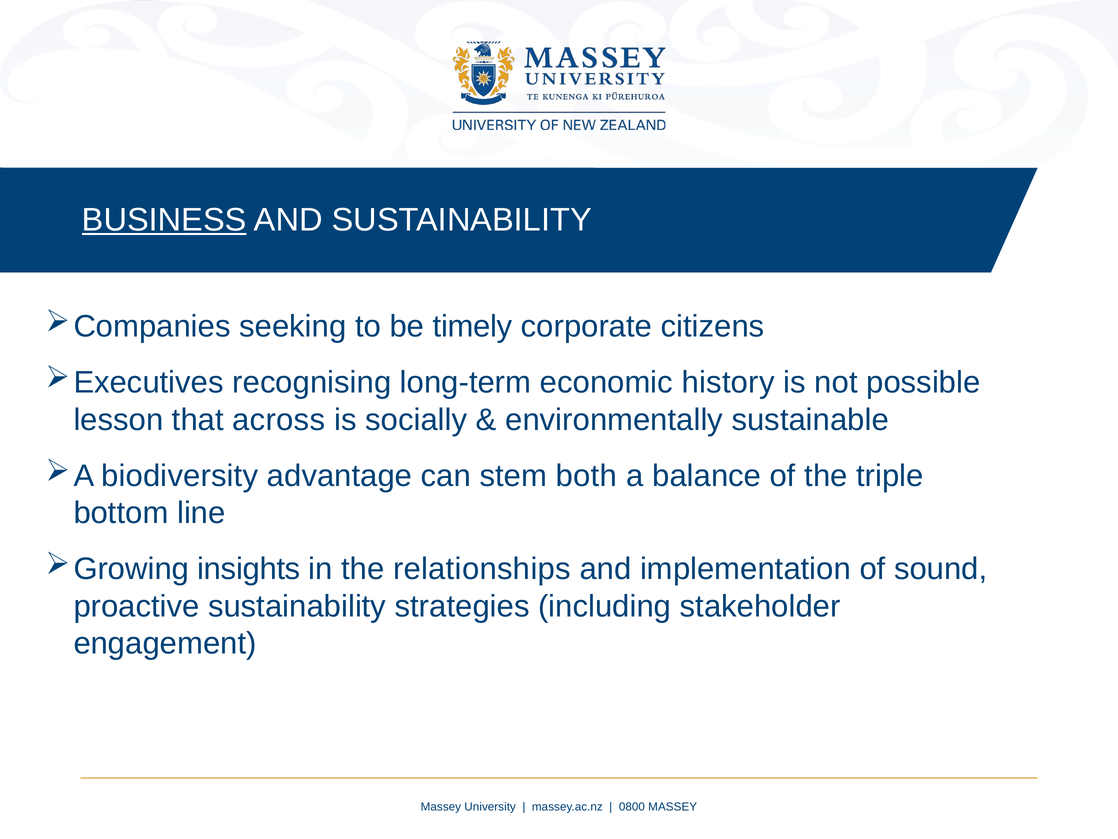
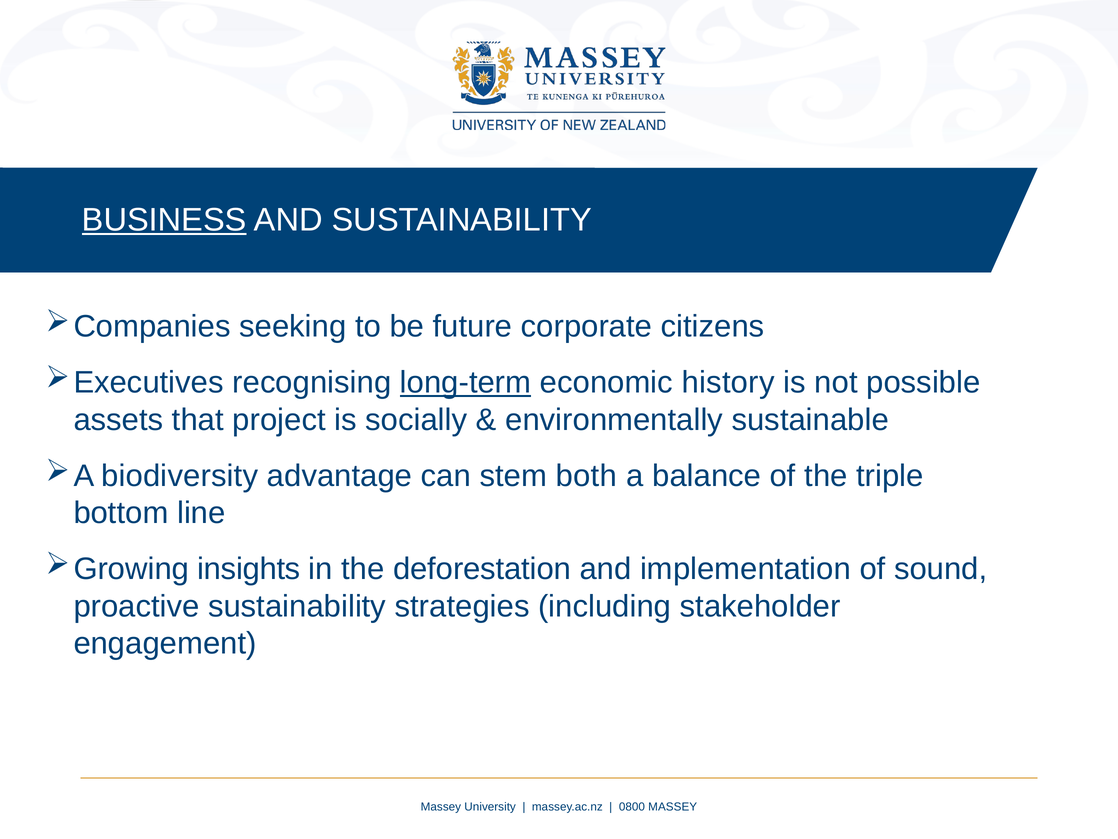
timely: timely -> future (472, 326)
long-term underline: none -> present (466, 382)
lesson: lesson -> assets (118, 420)
across: across -> project (279, 420)
relationships: relationships -> deforestation (482, 569)
